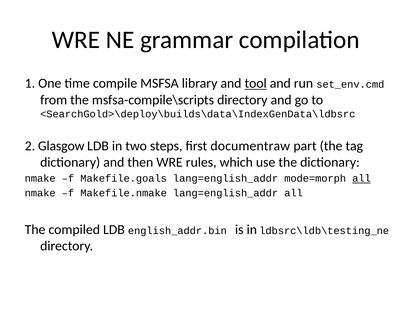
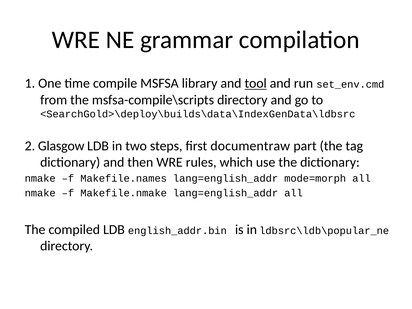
Makefile.goals: Makefile.goals -> Makefile.names (124, 179)
all underline: present -> none (362, 179)
ldbsrc\ldb\testing_ne: ldbsrc\ldb\testing_ne -> ldbsrc\ldb\popular_ne (324, 231)
